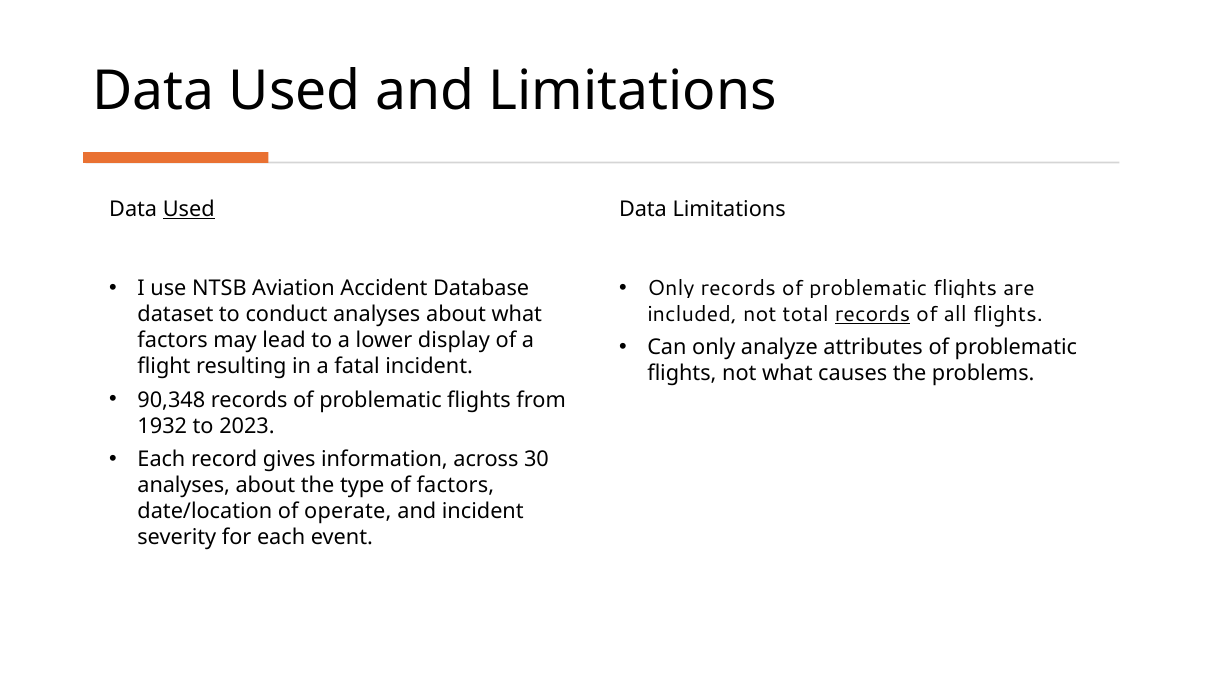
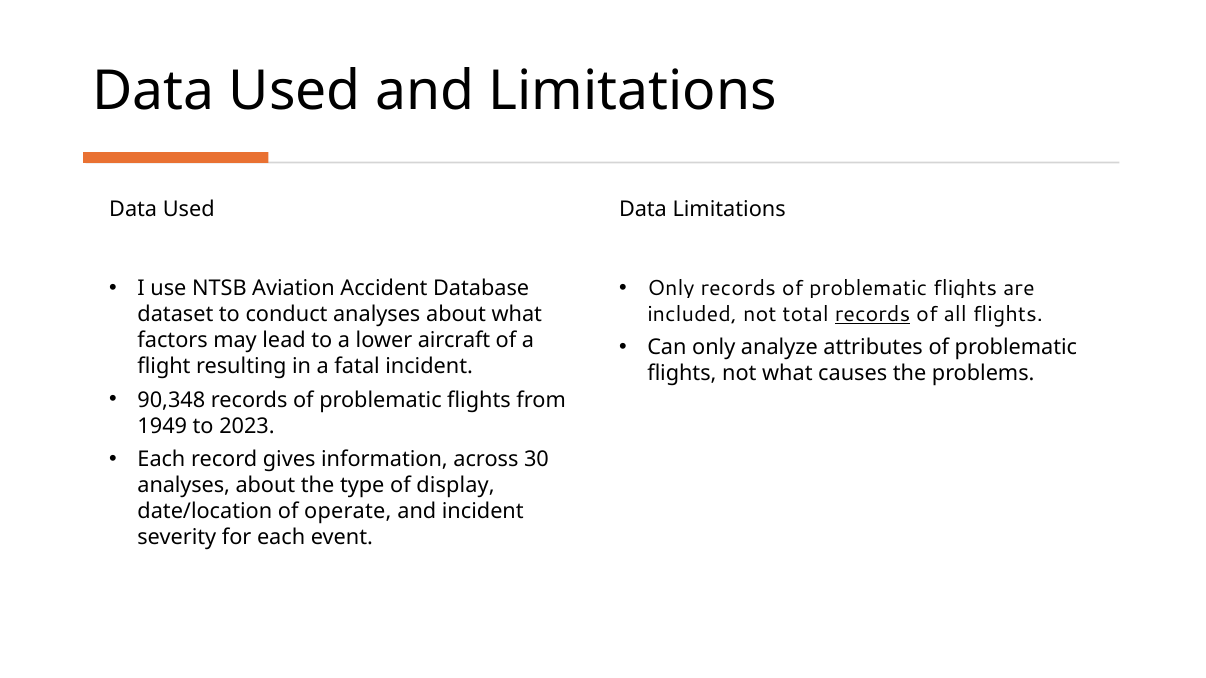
Used underline: present -> none (189, 210)
display: display -> aircraft (454, 340)
1932: 1932 -> 1949 (162, 426)
of factors: factors -> display (455, 486)
